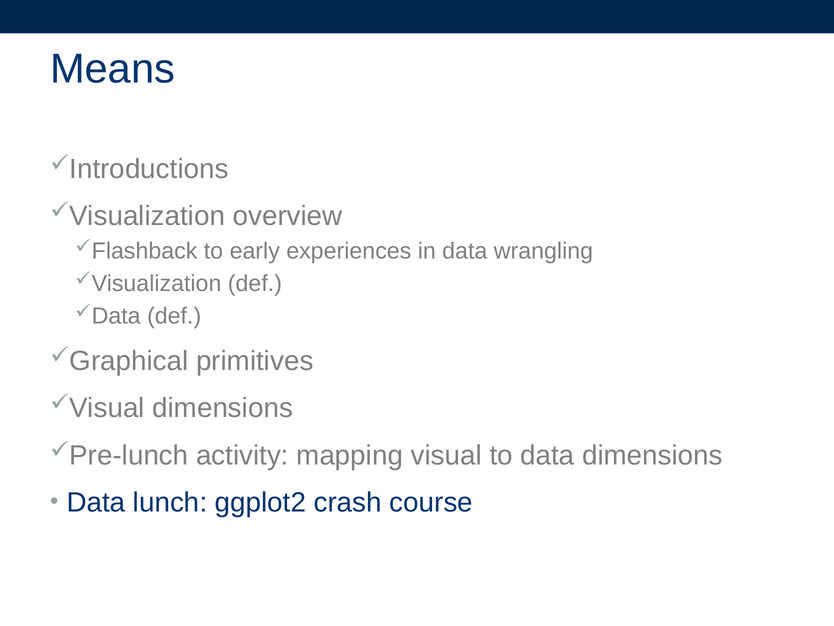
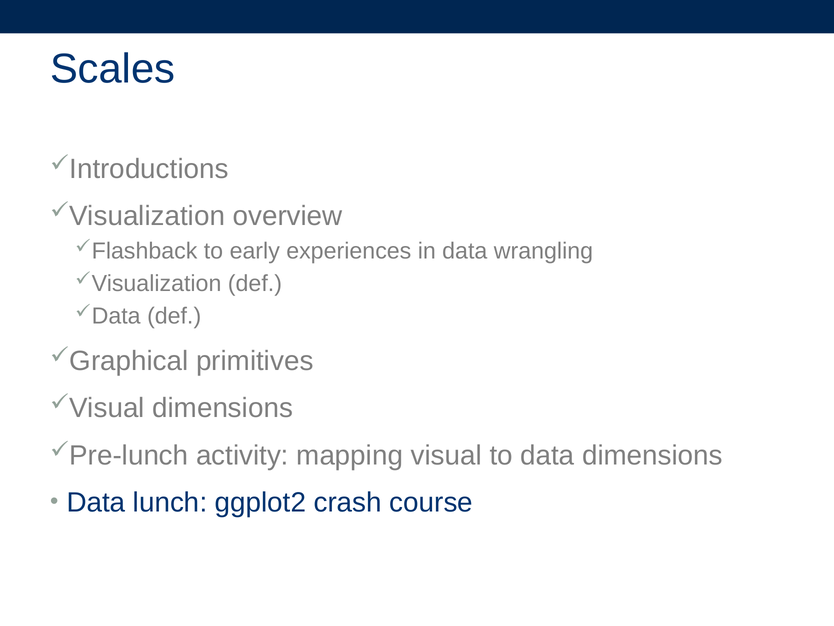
Means: Means -> Scales (113, 69)
